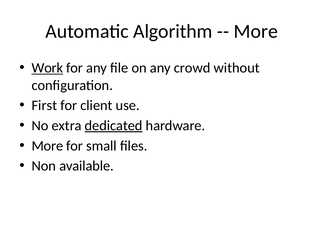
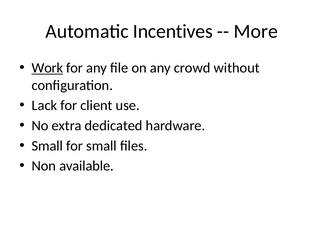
Algorithm: Algorithm -> Incentives (173, 31)
First: First -> Lack (44, 105)
dedicated underline: present -> none (114, 126)
More: More -> Small (47, 146)
